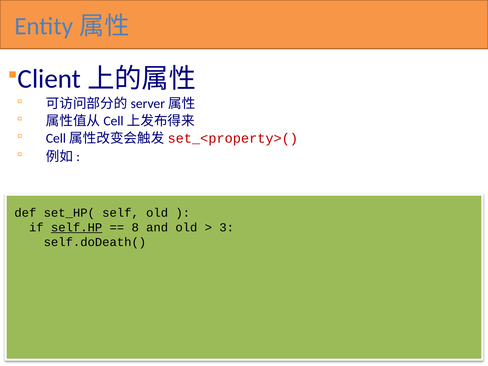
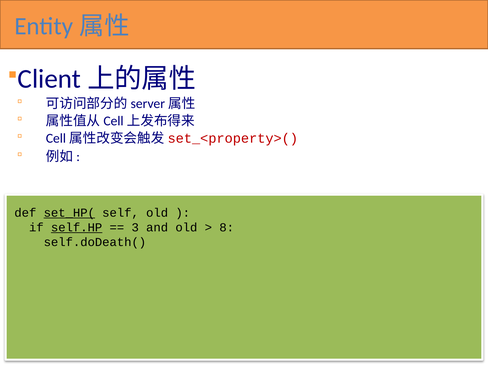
set_HP( underline: none -> present (69, 213)
8: 8 -> 3 (135, 227)
3: 3 -> 8 (227, 227)
